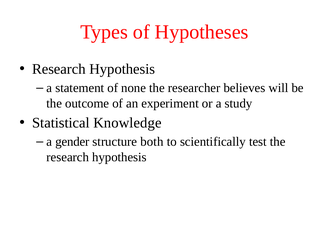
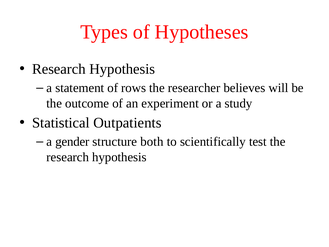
none: none -> rows (134, 88)
Knowledge: Knowledge -> Outpatients (127, 123)
